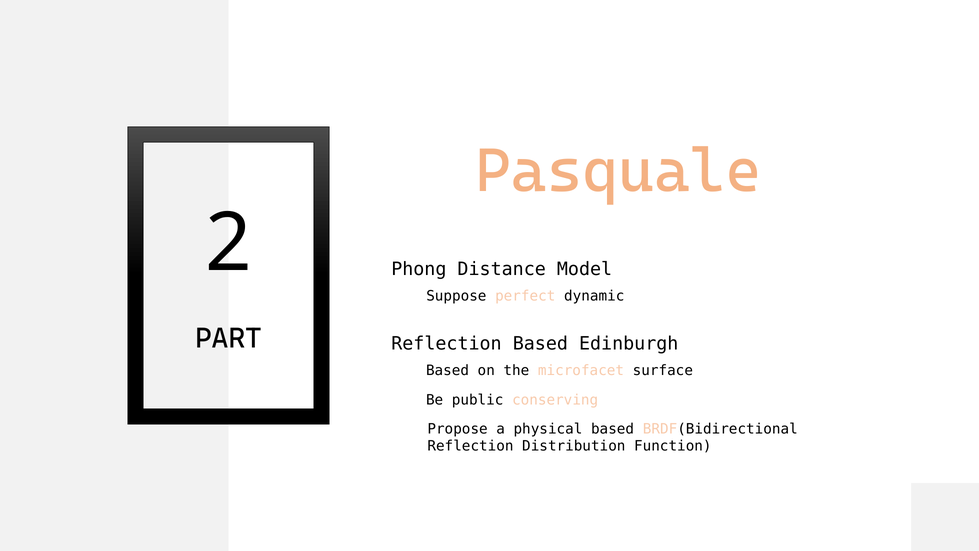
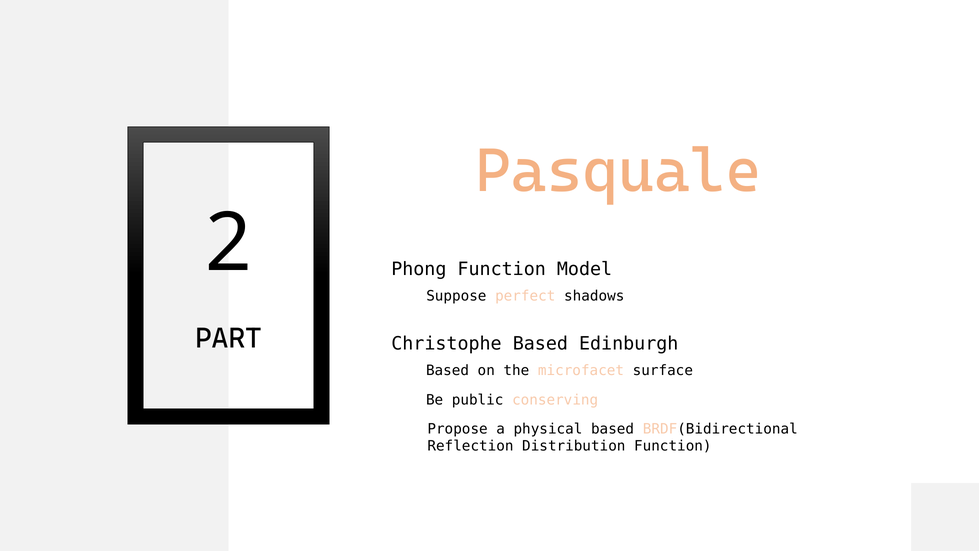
Phong Distance: Distance -> Function (502, 269)
dynamic: dynamic -> shadows (594, 296)
Reflection: Reflection -> Christophe (446, 343)
